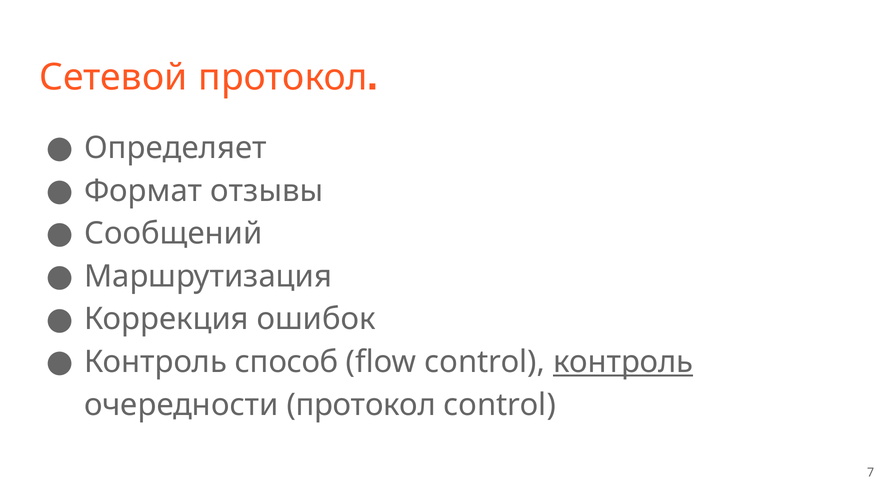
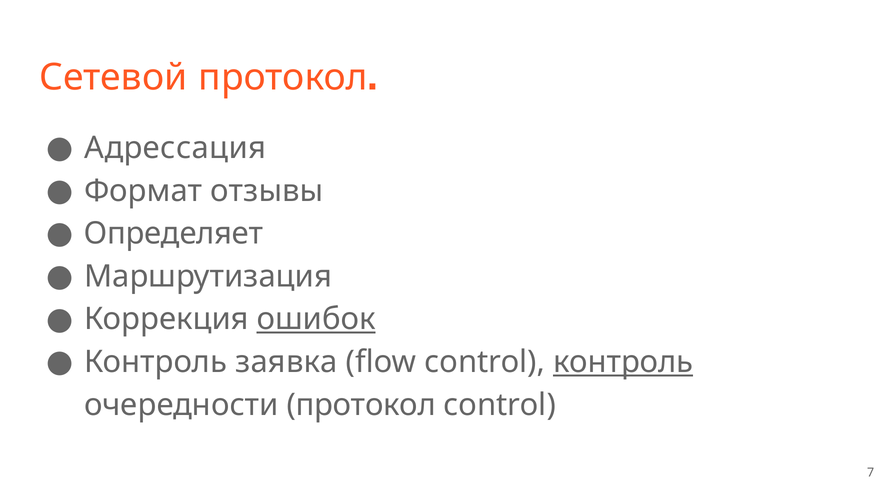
Определяет: Определяет -> Адрессация (175, 148)
Сообщений: Сообщений -> Определяет (173, 234)
ошибок underline: none -> present (316, 320)
способ: способ -> заявка (286, 362)
